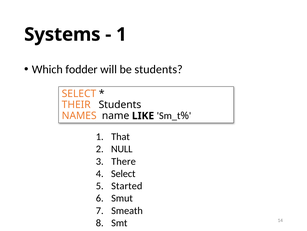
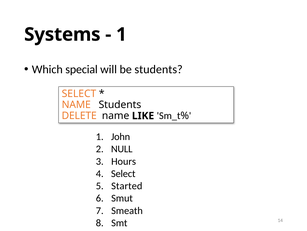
fodder: fodder -> special (82, 69)
THEIR: THEIR -> NAME (76, 104)
NAMES: NAMES -> DELETE (79, 115)
That: That -> John (121, 136)
There: There -> Hours (124, 161)
